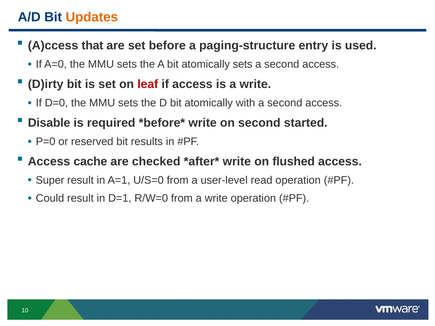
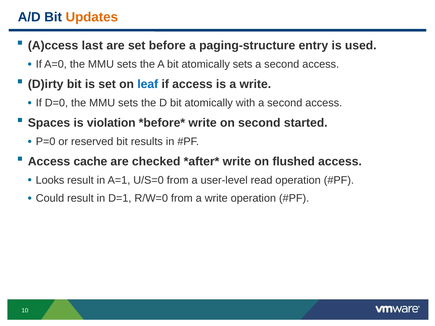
that: that -> last (92, 46)
leaf colour: red -> blue (148, 84)
Disable: Disable -> Spaces (49, 123)
required: required -> violation (111, 123)
Super: Super -> Looks (50, 180)
